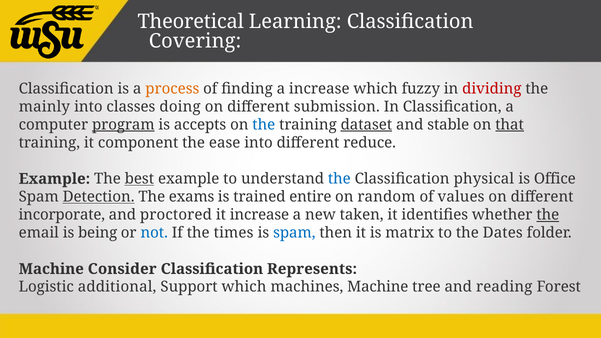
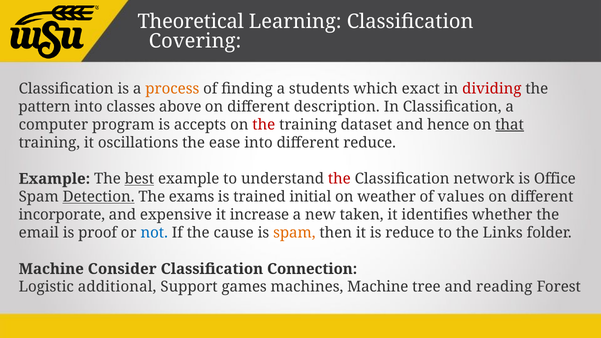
a increase: increase -> students (319, 89)
fuzzy: fuzzy -> exact (421, 89)
mainly: mainly -> pattern (45, 107)
doing: doing -> above (180, 107)
submission: submission -> description (337, 107)
program underline: present -> none (123, 125)
the colour: blue -> red (264, 125)
dataset underline: present -> none (366, 125)
stable: stable -> hence (448, 125)
component: component -> oscillations (138, 143)
the colour: blue -> red (339, 179)
physical: physical -> network (484, 179)
entire: entire -> initial (310, 197)
random: random -> weather (387, 197)
proctored: proctored -> expensive (176, 215)
the underline: present -> none (548, 215)
being: being -> proof (98, 233)
times: times -> cause (234, 233)
spam colour: blue -> orange (294, 233)
is matrix: matrix -> reduce (410, 233)
Dates: Dates -> Links (503, 233)
Represents: Represents -> Connection (312, 269)
Support which: which -> games (244, 287)
